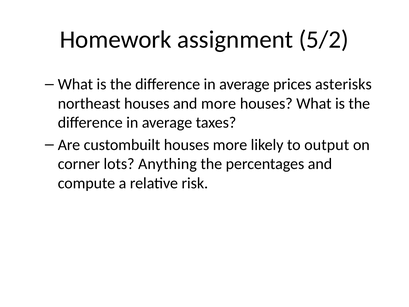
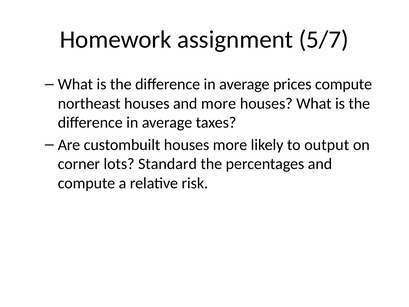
5/2: 5/2 -> 5/7 (324, 40)
prices asterisks: asterisks -> compute (344, 84)
Anything: Anything -> Standard (168, 164)
